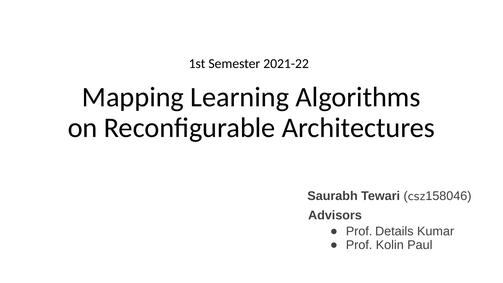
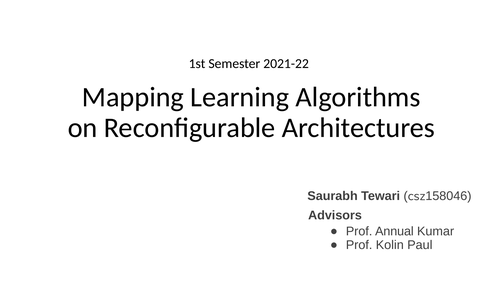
Details: Details -> Annual (394, 231)
